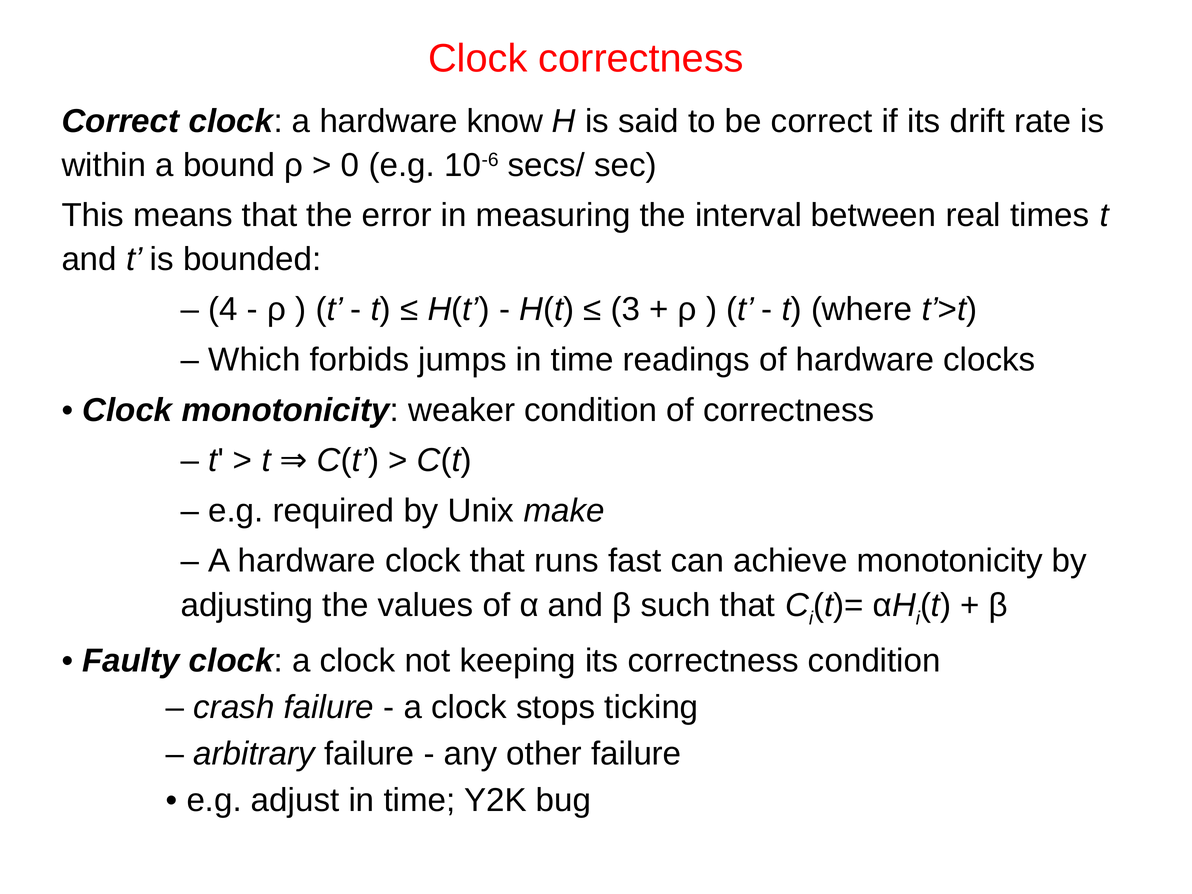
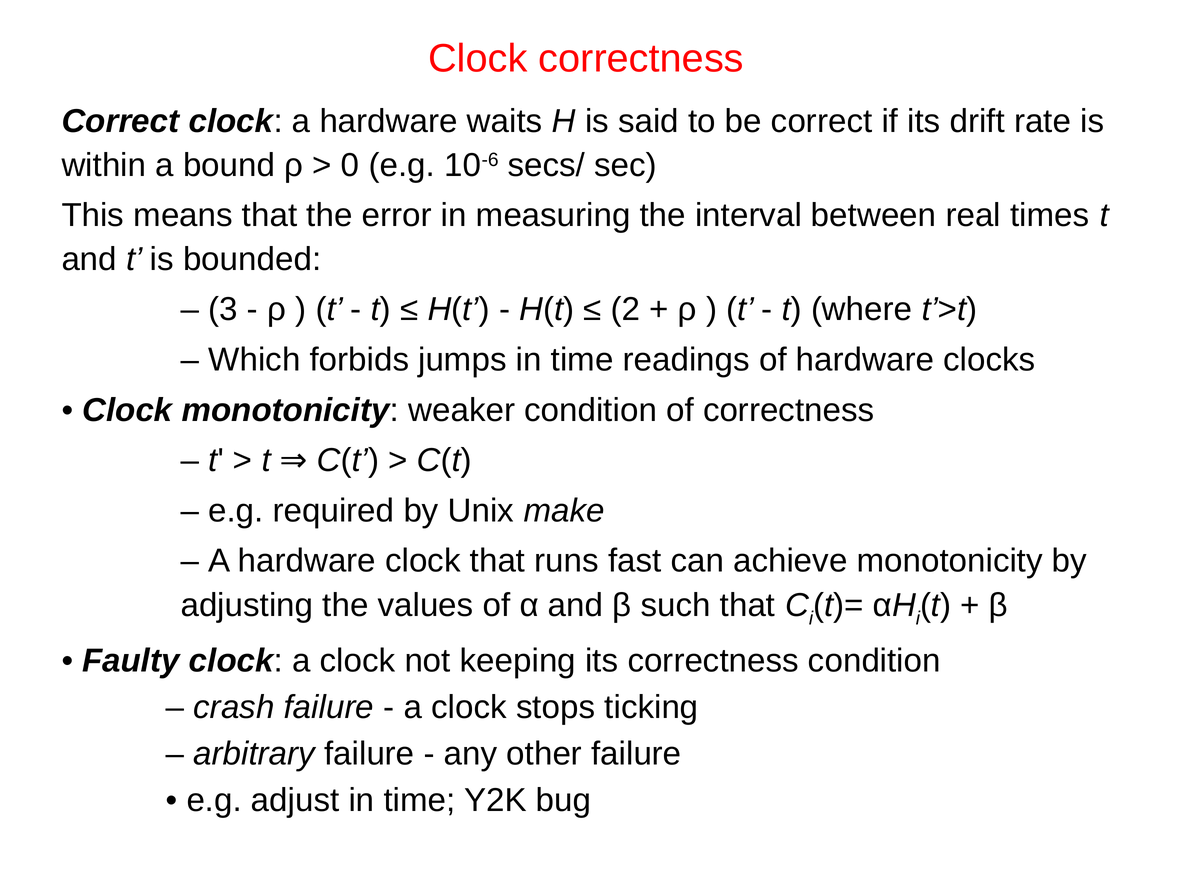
know: know -> waits (505, 122)
4: 4 -> 3 (223, 309)
3: 3 -> 2 (626, 309)
